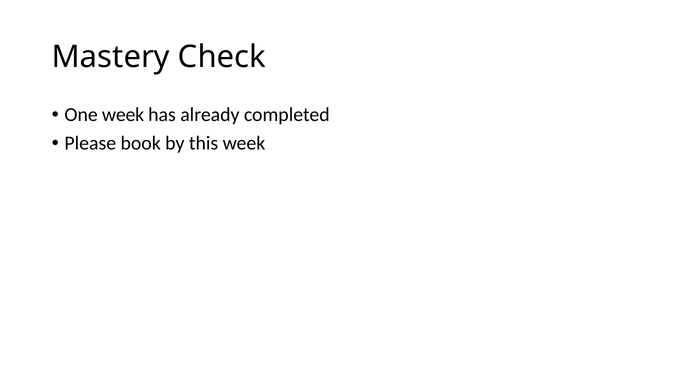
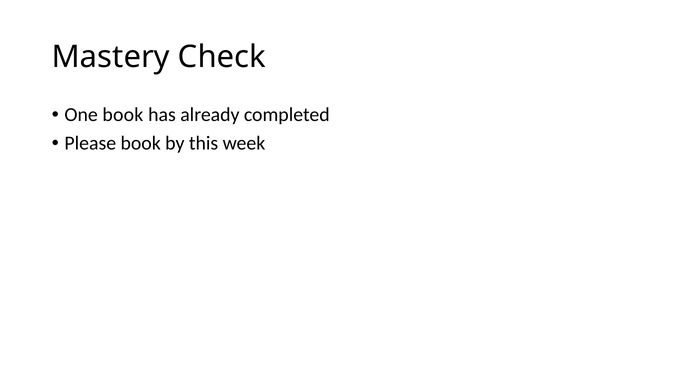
One week: week -> book (123, 115)
